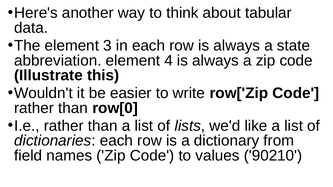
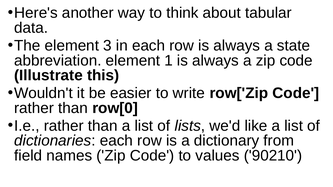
4: 4 -> 1 (169, 61)
